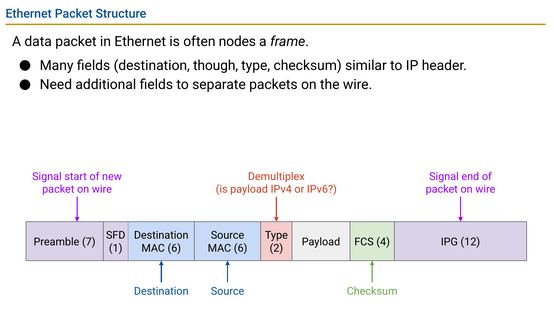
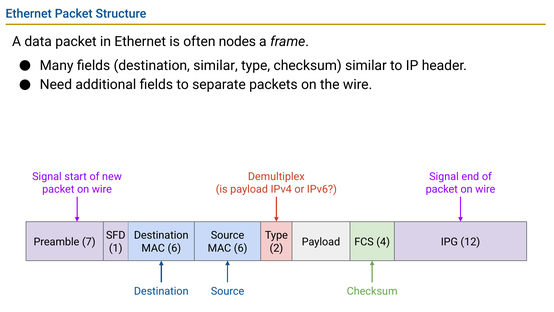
destination though: though -> similar (215, 65)
